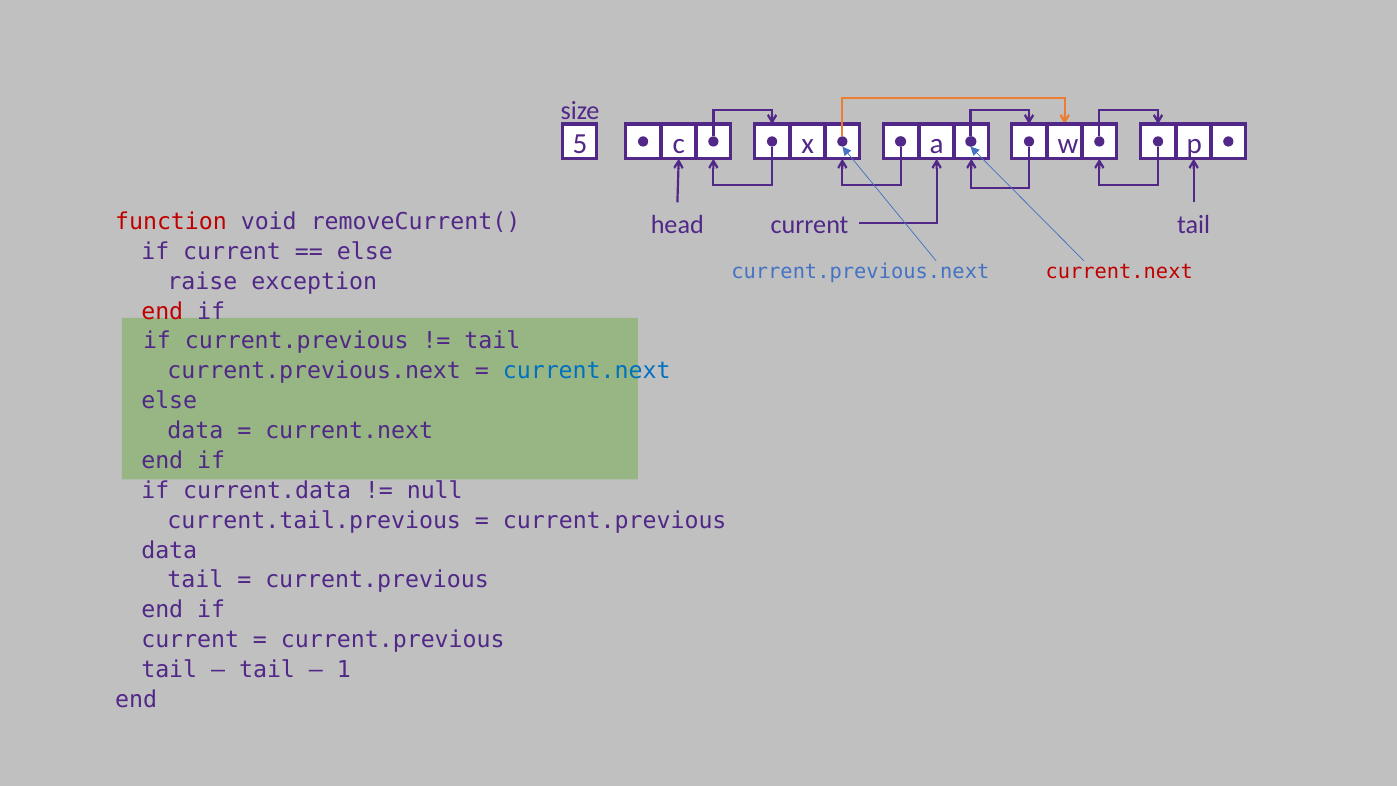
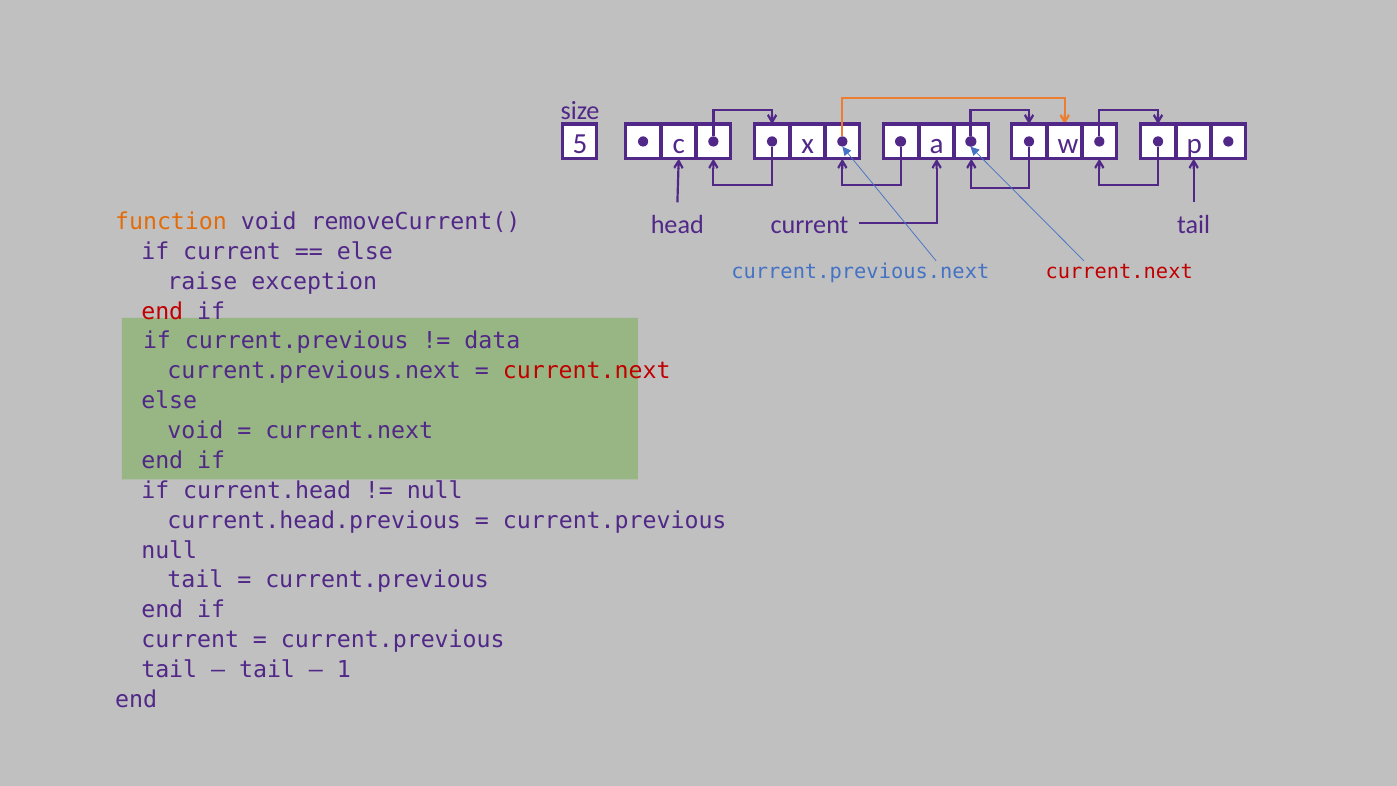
function colour: red -> orange (171, 222)
tail: tail -> data (492, 341)
current.next colour: blue -> red (587, 371)
data: data -> void (195, 431)
current.data: current.data -> current.head (267, 490)
current.tail.previous: current.tail.previous -> current.head.previous (314, 520)
data: data -> null (169, 550)
